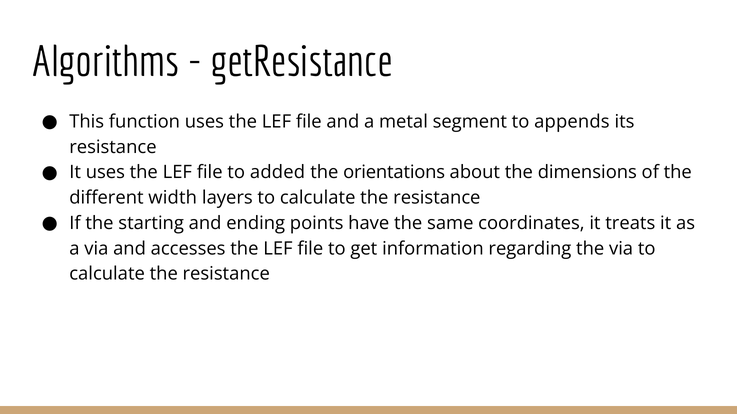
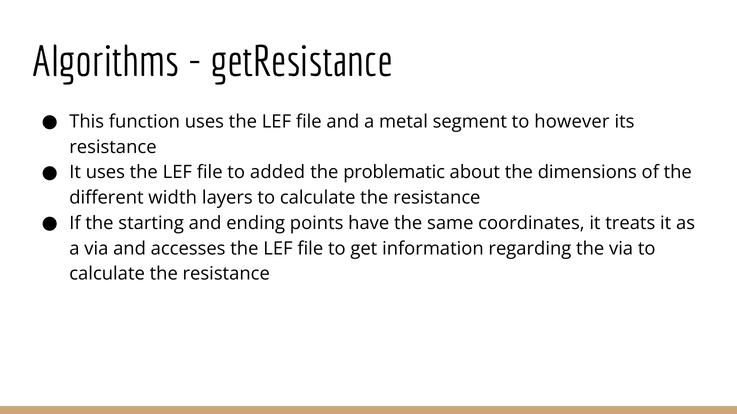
appends: appends -> however (572, 122)
orientations: orientations -> problematic (394, 173)
